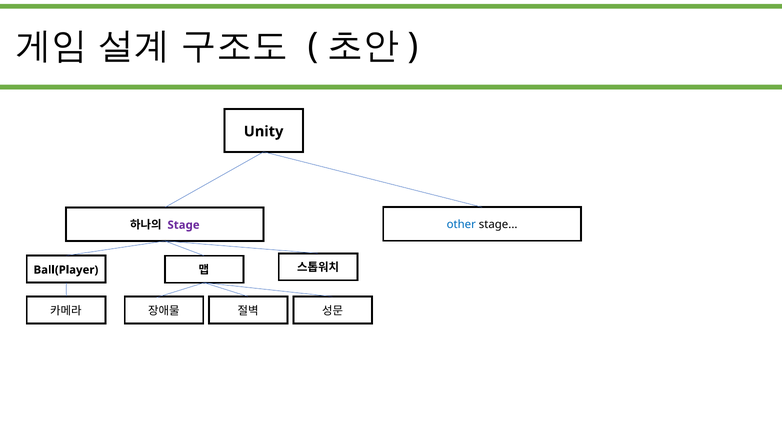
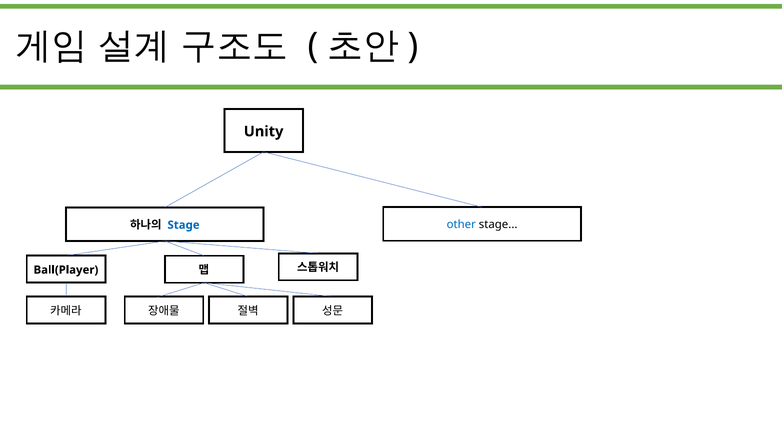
Stage colour: purple -> blue (184, 225)
